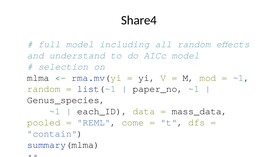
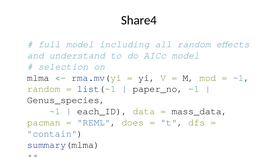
pooled: pooled -> pacman (44, 122)
come: come -> does (133, 122)
